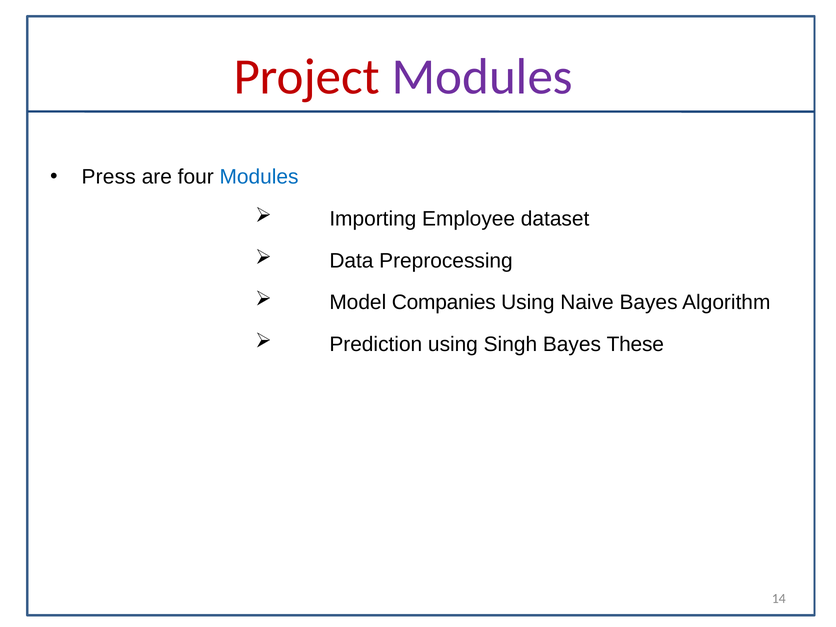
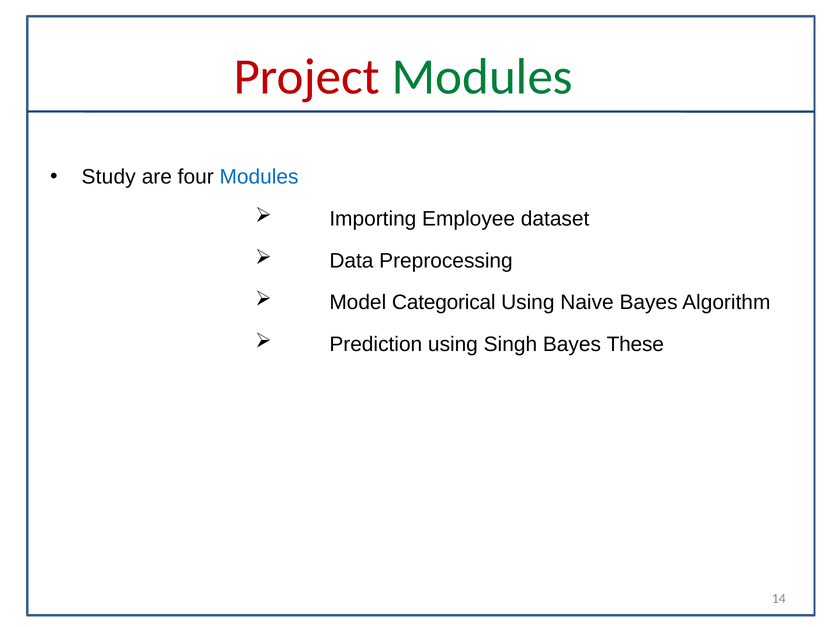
Modules colour: purple -> green (482, 77)
Press: Press -> Study (109, 177)
Companies: Companies -> Categorical (444, 302)
